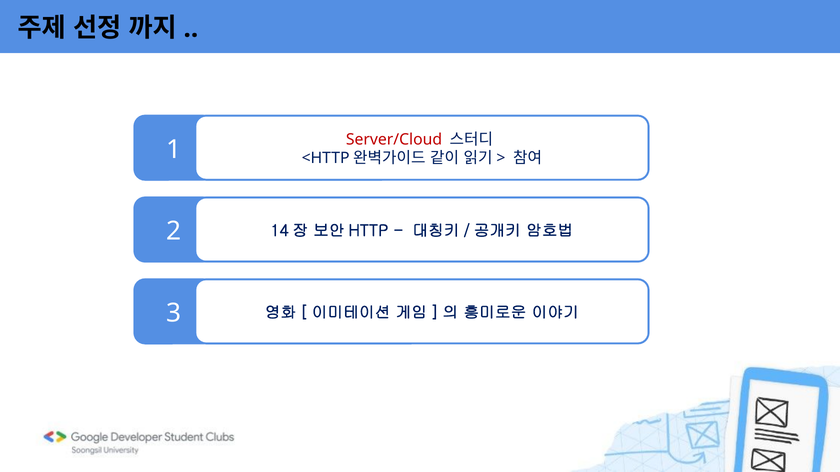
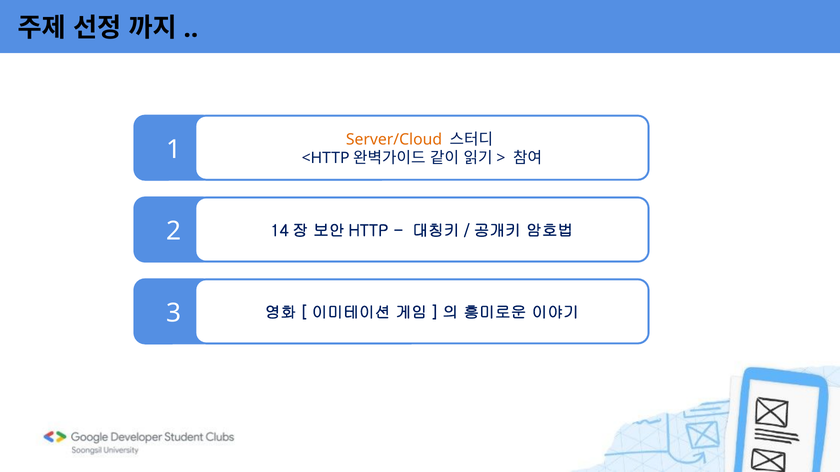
Server/Cloud colour: red -> orange (394, 140)
